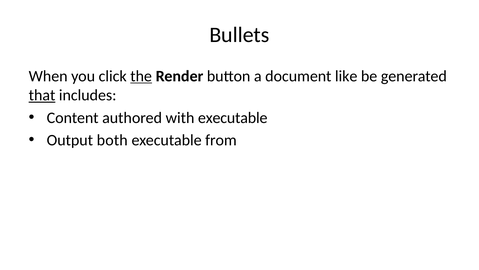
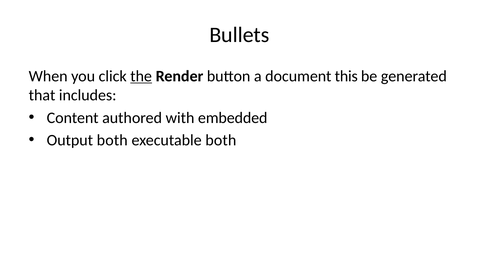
like: like -> this (346, 76)
that underline: present -> none (42, 95)
with executable: executable -> embedded (233, 117)
executable from: from -> both (221, 140)
